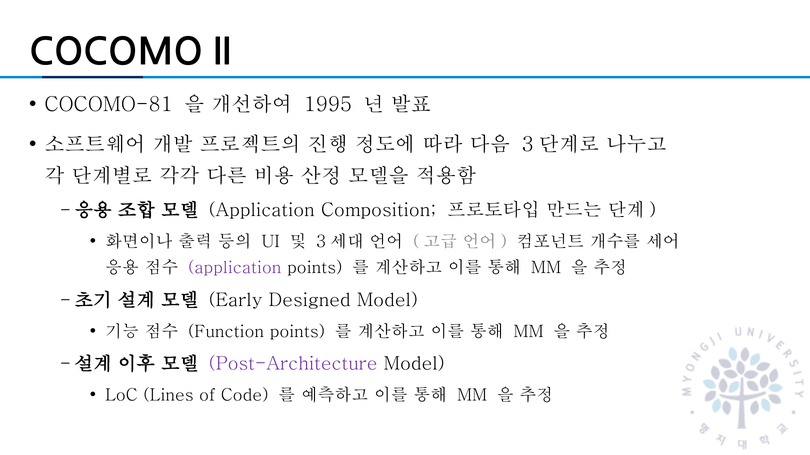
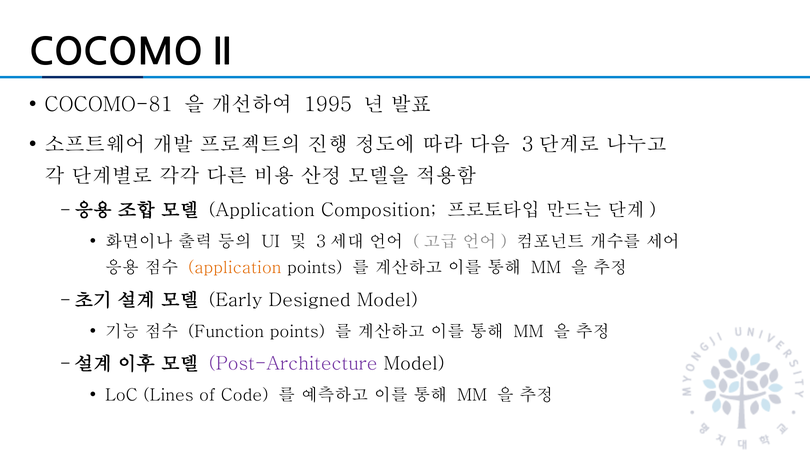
application colour: purple -> orange (235, 268)
